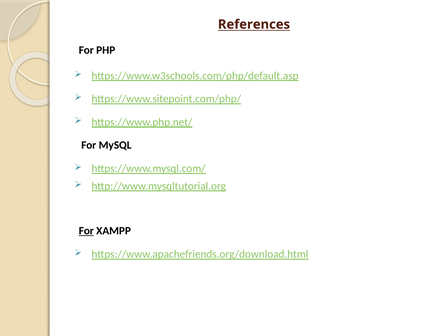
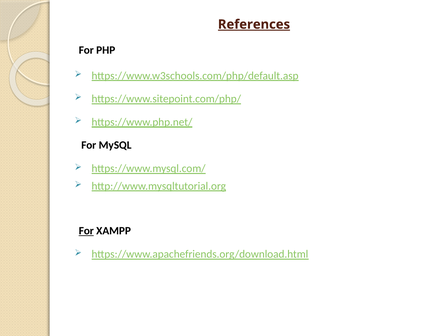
References underline: none -> present (254, 24)
